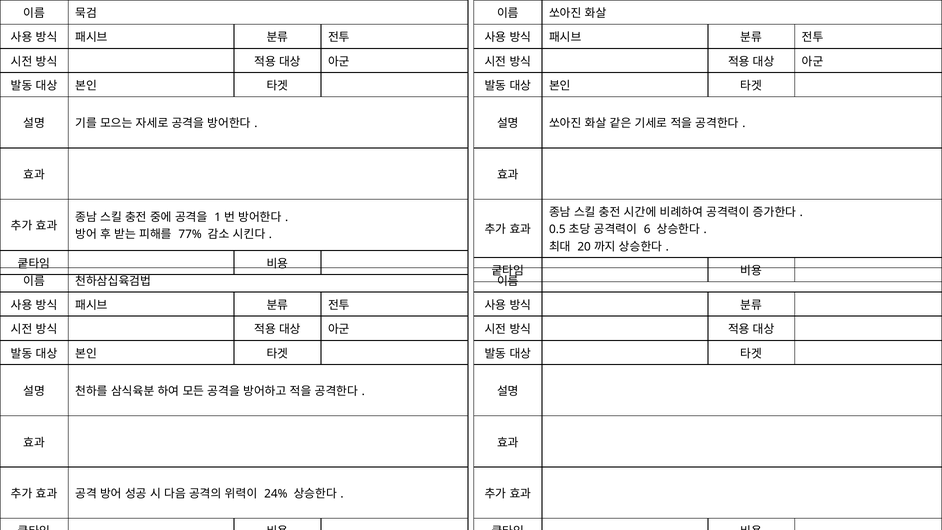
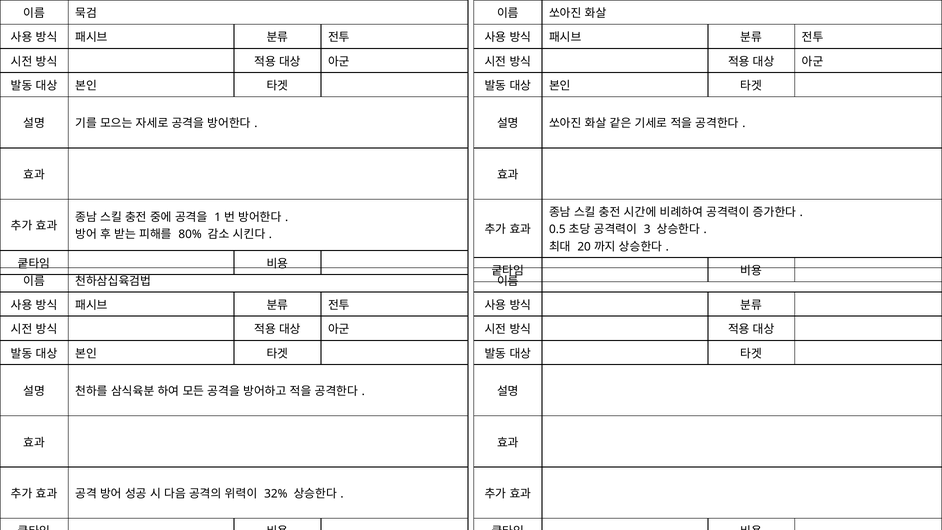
6: 6 -> 3 (647, 230)
77%: 77% -> 80% (190, 235)
24%: 24% -> 32% (276, 494)
